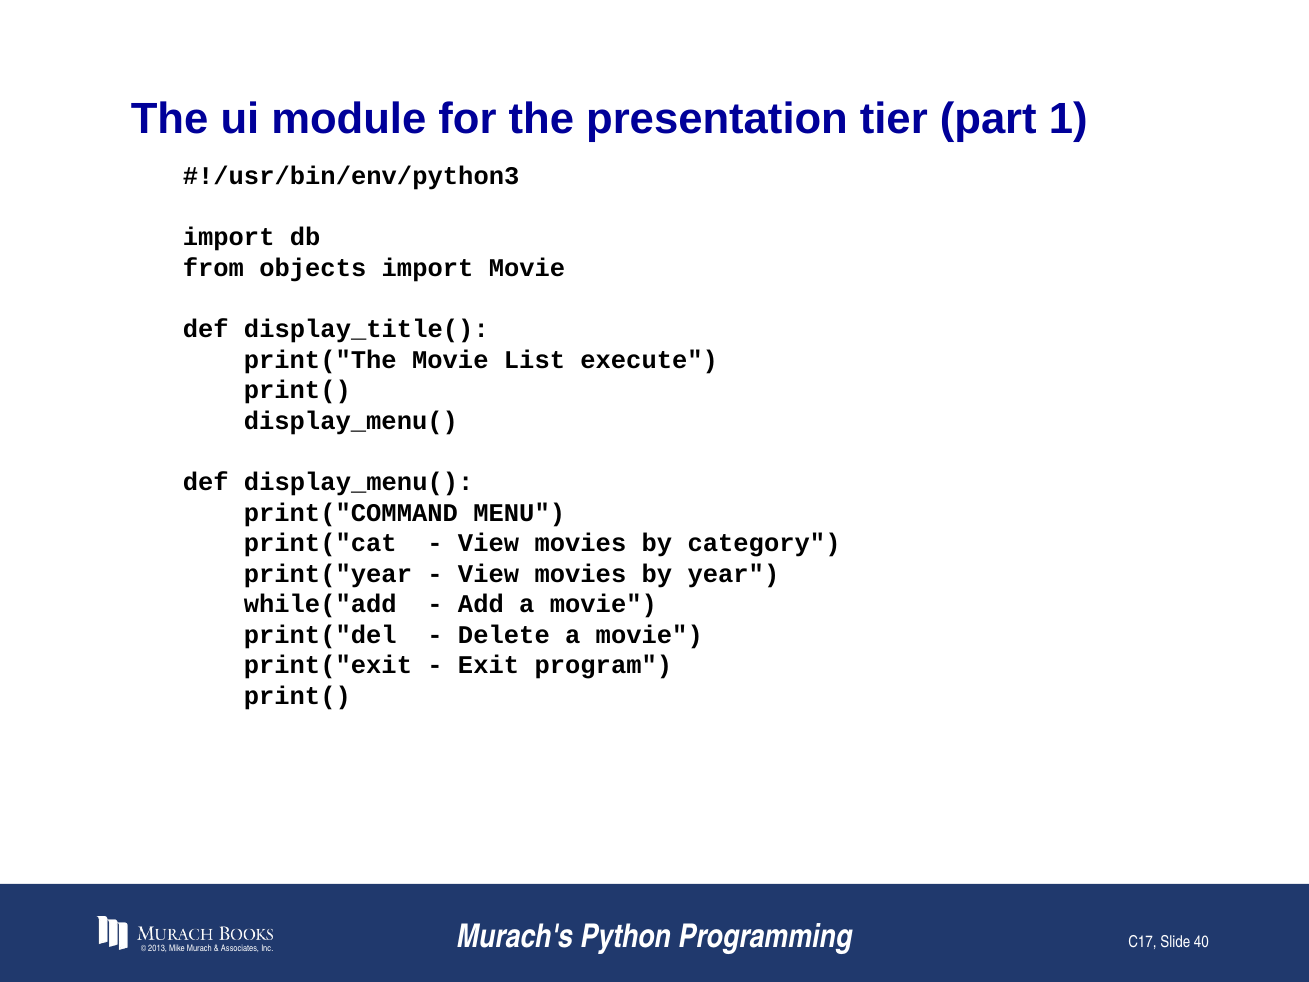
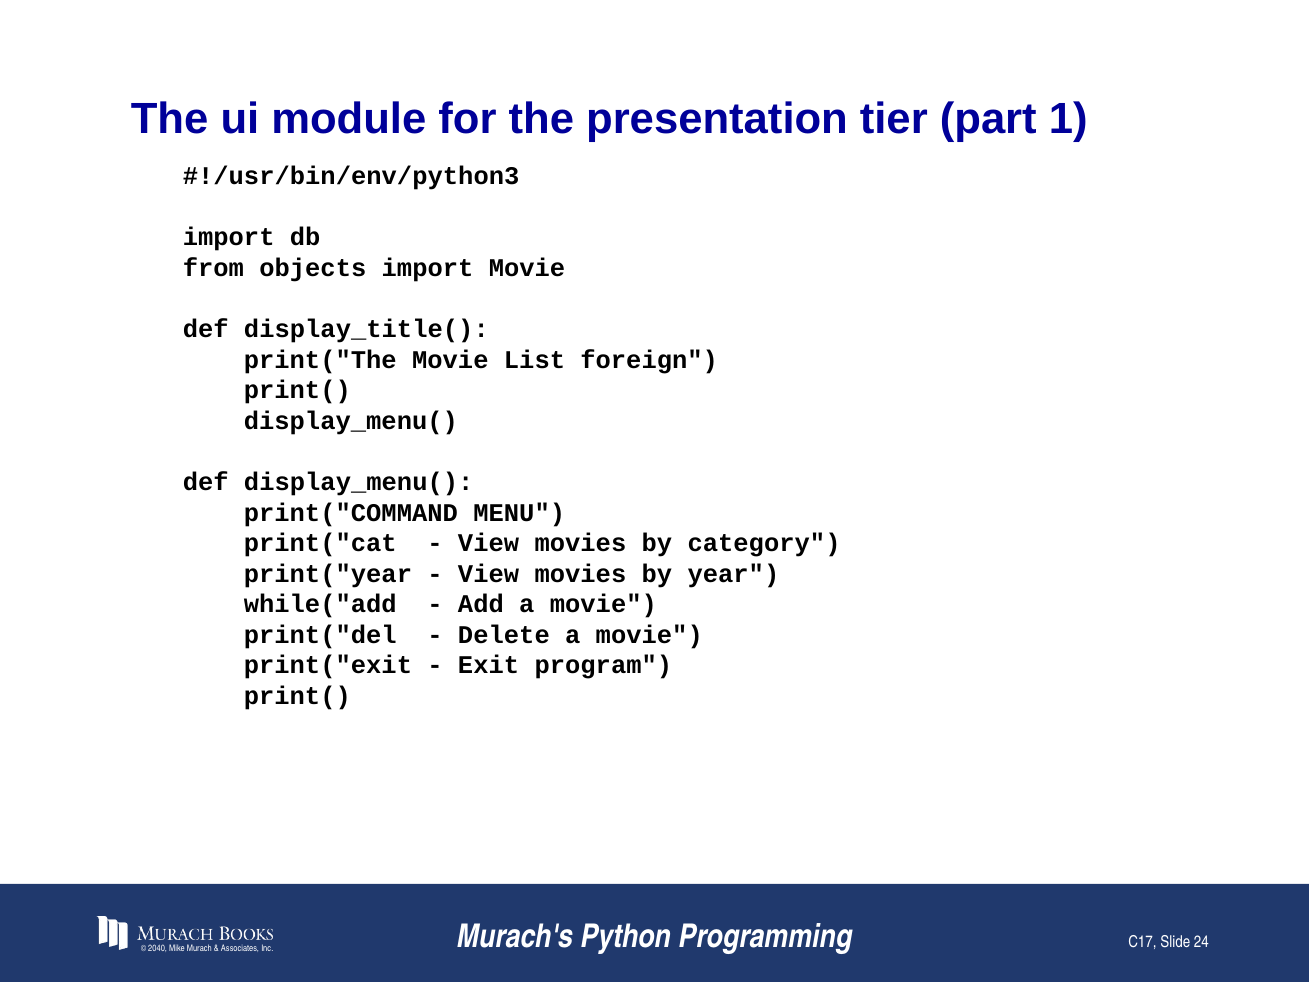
execute: execute -> foreign (649, 360)
2013: 2013 -> 2040 (158, 949)
40: 40 -> 24 (1201, 942)
